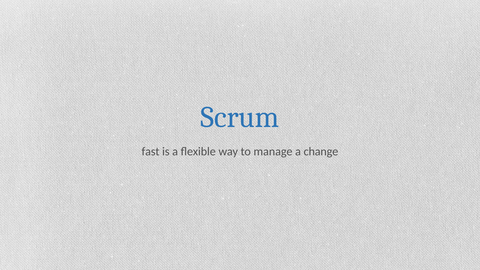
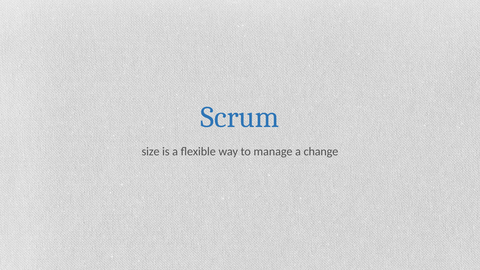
fast: fast -> size (151, 152)
